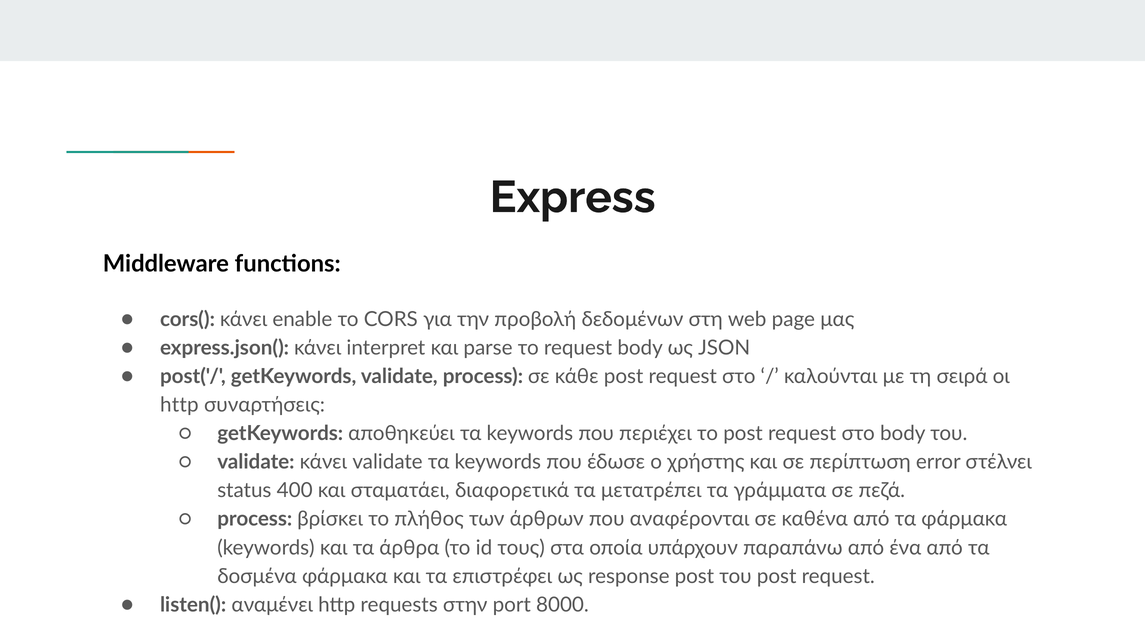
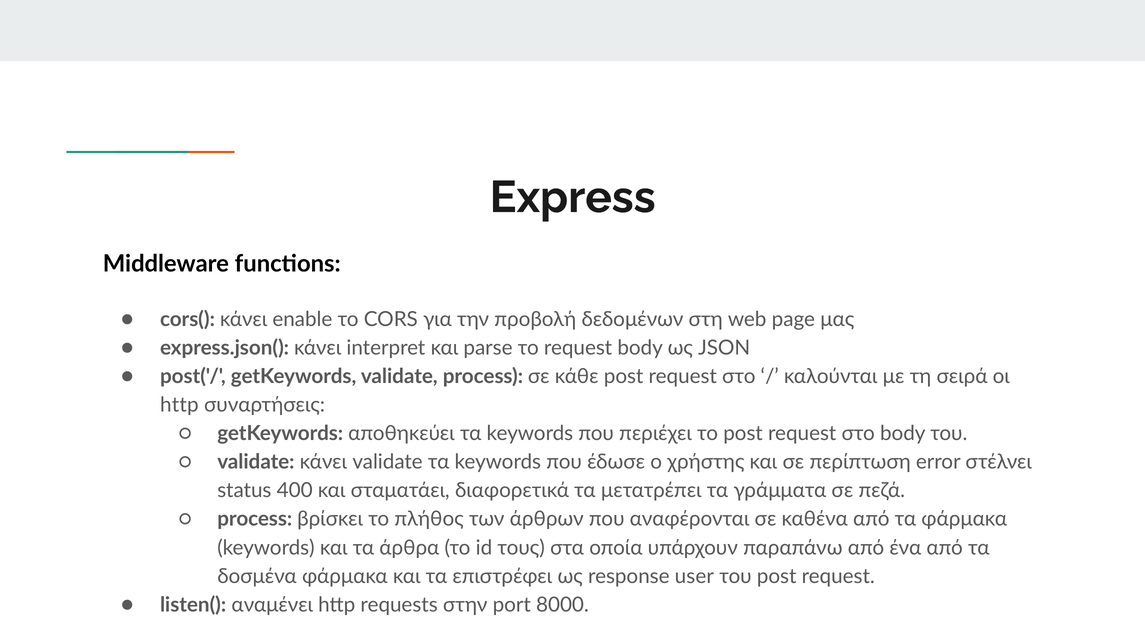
response post: post -> user (694, 576)
